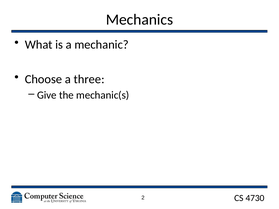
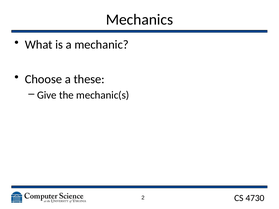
three: three -> these (89, 79)
